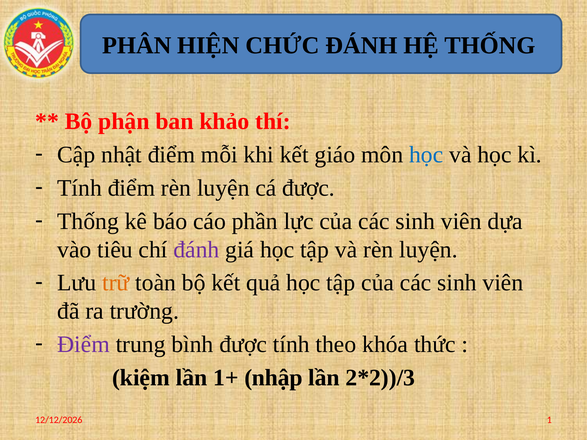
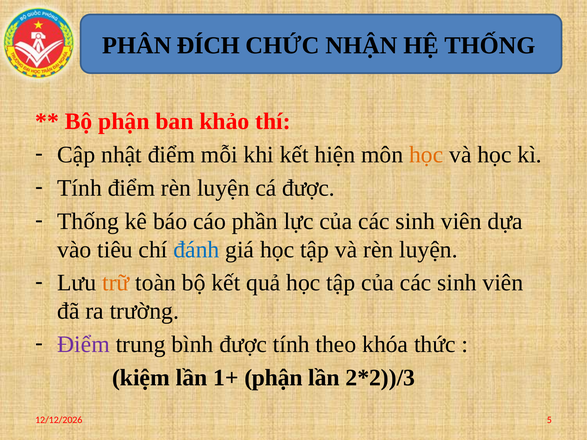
HIỆN: HIỆN -> ĐÍCH (208, 46)
CHỨC ĐÁNH: ĐÁNH -> NHẬN (361, 46)
giáo: giáo -> hiện (335, 155)
học colour: blue -> orange (426, 155)
đánh colour: purple -> blue (196, 250)
1+ nhập: nhập -> phận (273, 378)
1: 1 -> 5 (549, 420)
